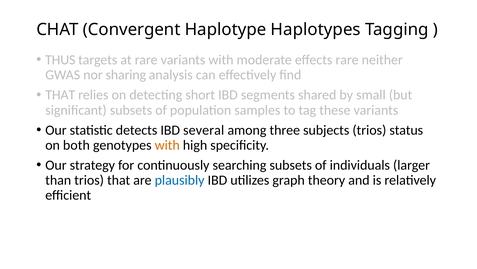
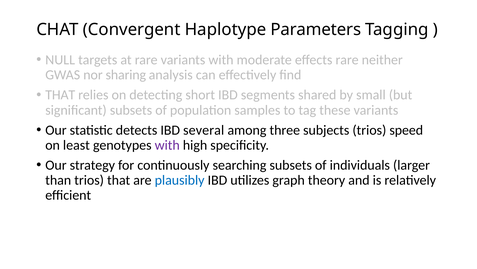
Haplotypes: Haplotypes -> Parameters (316, 29)
THUS: THUS -> NULL (60, 60)
status: status -> speed (406, 130)
both: both -> least (76, 145)
with colour: orange -> purple (167, 145)
